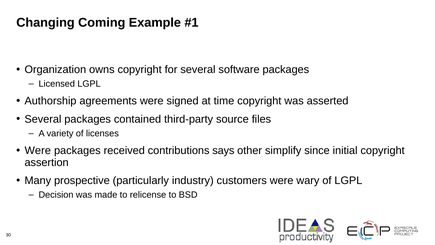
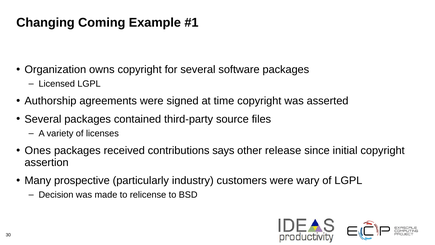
Were: Were -> Ones (38, 151)
simplify: simplify -> release (283, 151)
